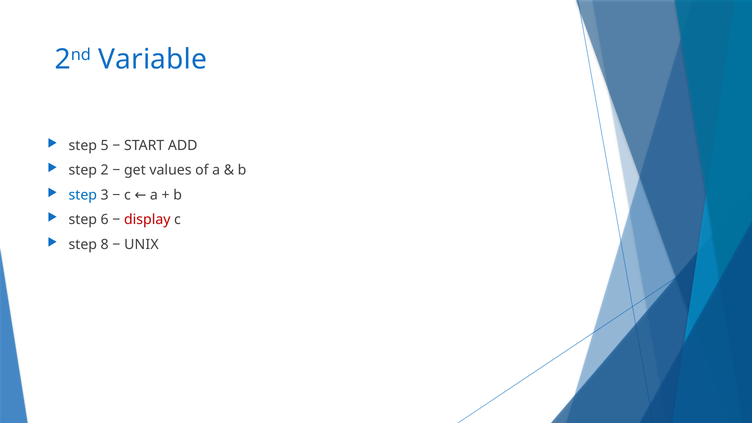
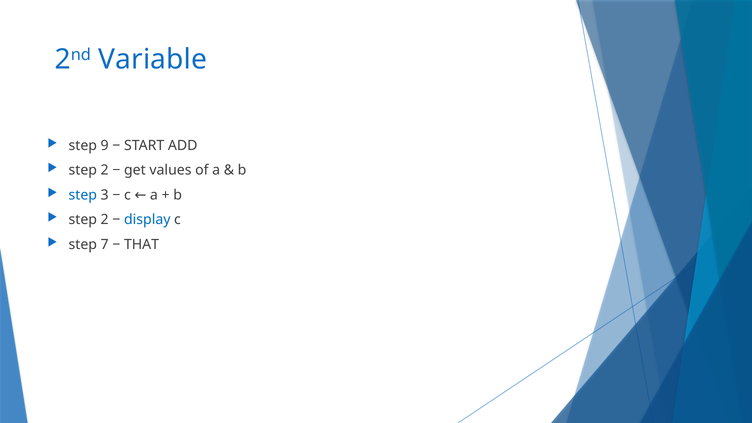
5: 5 -> 9 (105, 146)
6: 6 -> 2 (105, 220)
display colour: red -> blue (147, 220)
8: 8 -> 7 (105, 245)
UNIX: UNIX -> THAT (142, 245)
